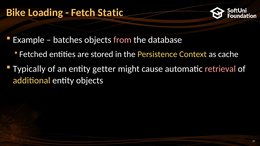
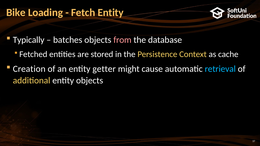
Fetch Static: Static -> Entity (111, 13)
Example: Example -> Typically (29, 40)
Typically: Typically -> Creation (29, 69)
retrieval colour: pink -> light blue (220, 69)
